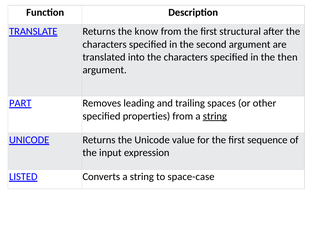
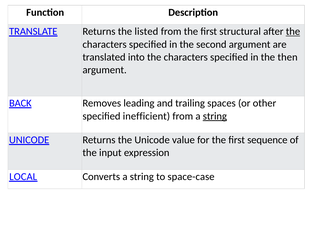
know: know -> listed (146, 32)
the underline: none -> present (293, 32)
PART: PART -> BACK (20, 103)
properties: properties -> inefficient (146, 116)
LISTED: LISTED -> LOCAL (23, 177)
